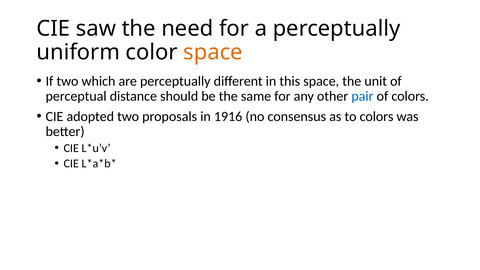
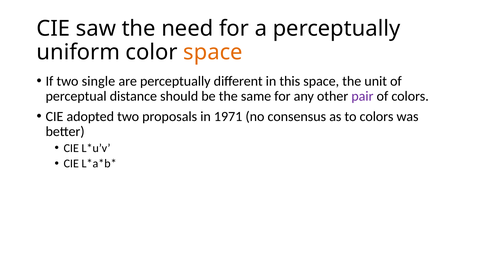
which: which -> single (98, 81)
pair colour: blue -> purple (362, 96)
1916: 1916 -> 1971 (228, 116)
